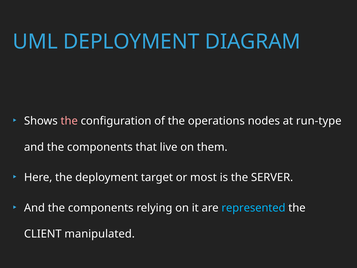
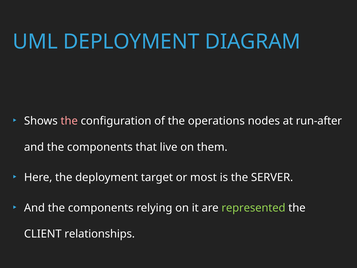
run-type: run-type -> run-after (319, 121)
represented colour: light blue -> light green (253, 208)
manipulated: manipulated -> relationships (100, 234)
